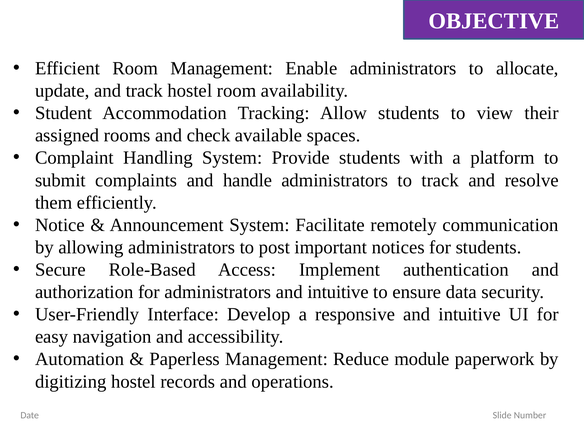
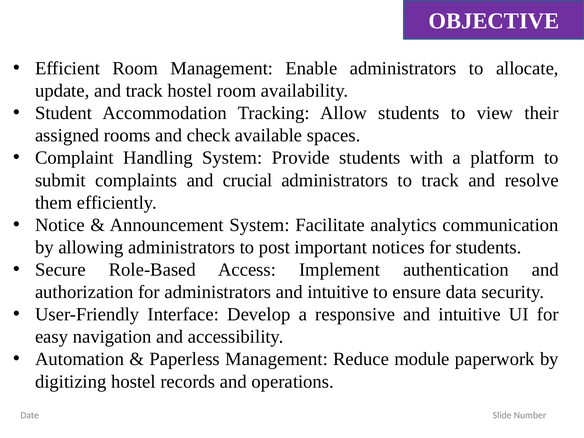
handle: handle -> crucial (248, 180)
remotely: remotely -> analytics (404, 225)
